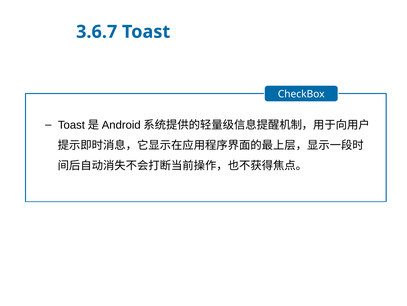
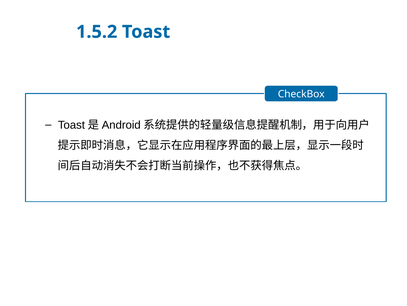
3.6.7: 3.6.7 -> 1.5.2 (97, 32)
